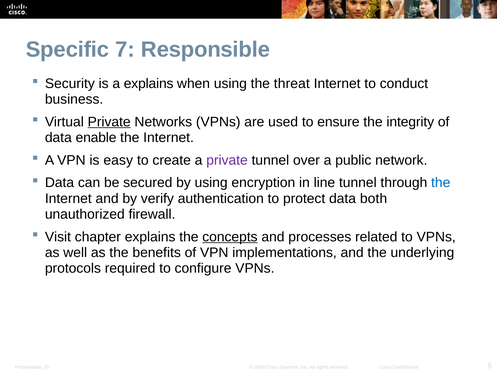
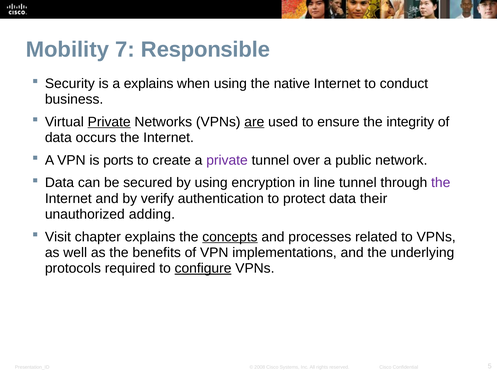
Specific: Specific -> Mobility (67, 50)
threat: threat -> native (292, 84)
are underline: none -> present (254, 122)
enable: enable -> occurs (96, 138)
easy: easy -> ports (118, 160)
the colour: blue -> purple (441, 183)
both: both -> their (374, 199)
firewall: firewall -> adding (152, 215)
configure underline: none -> present (203, 269)
